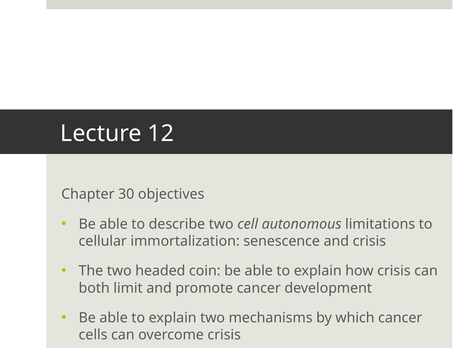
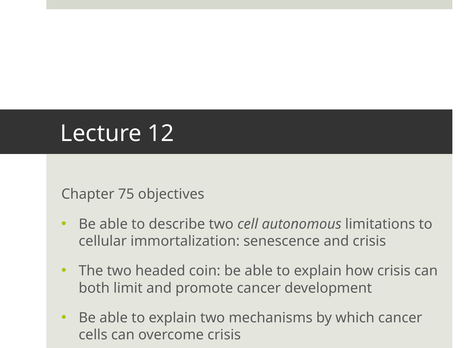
30: 30 -> 75 (126, 194)
